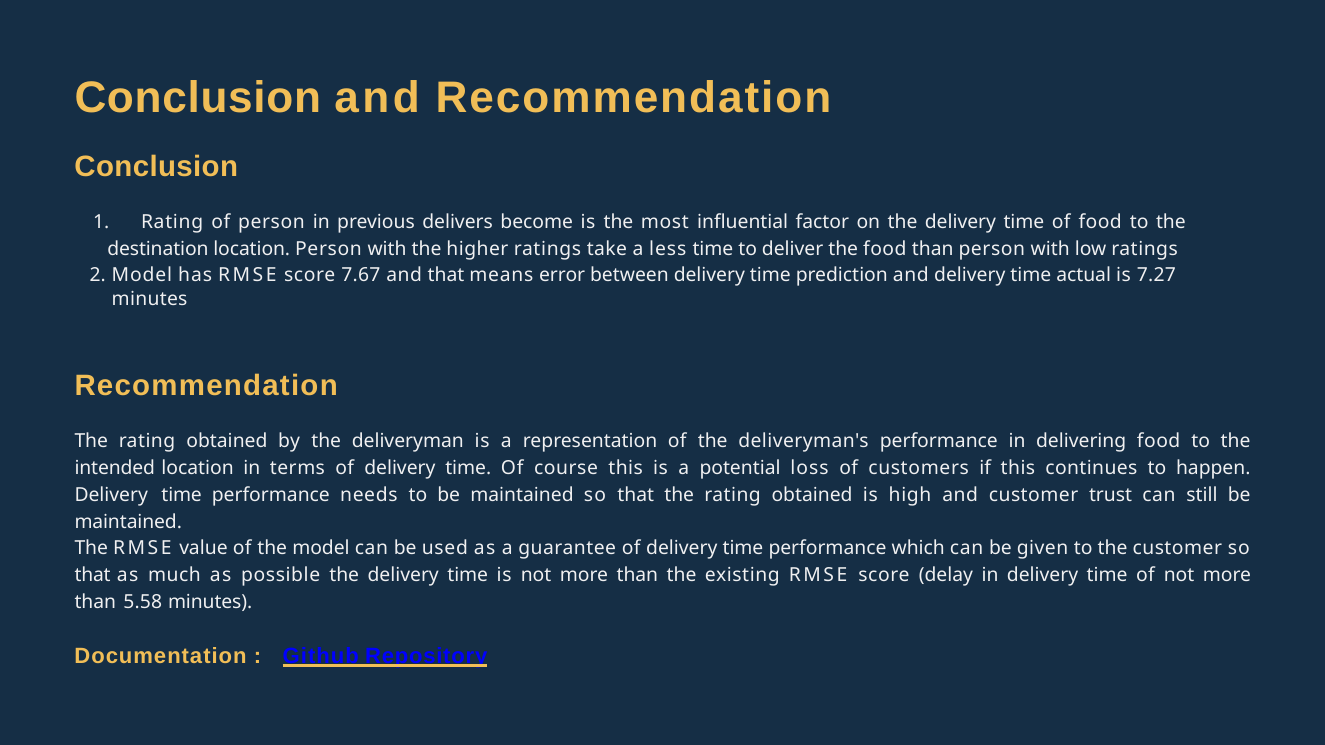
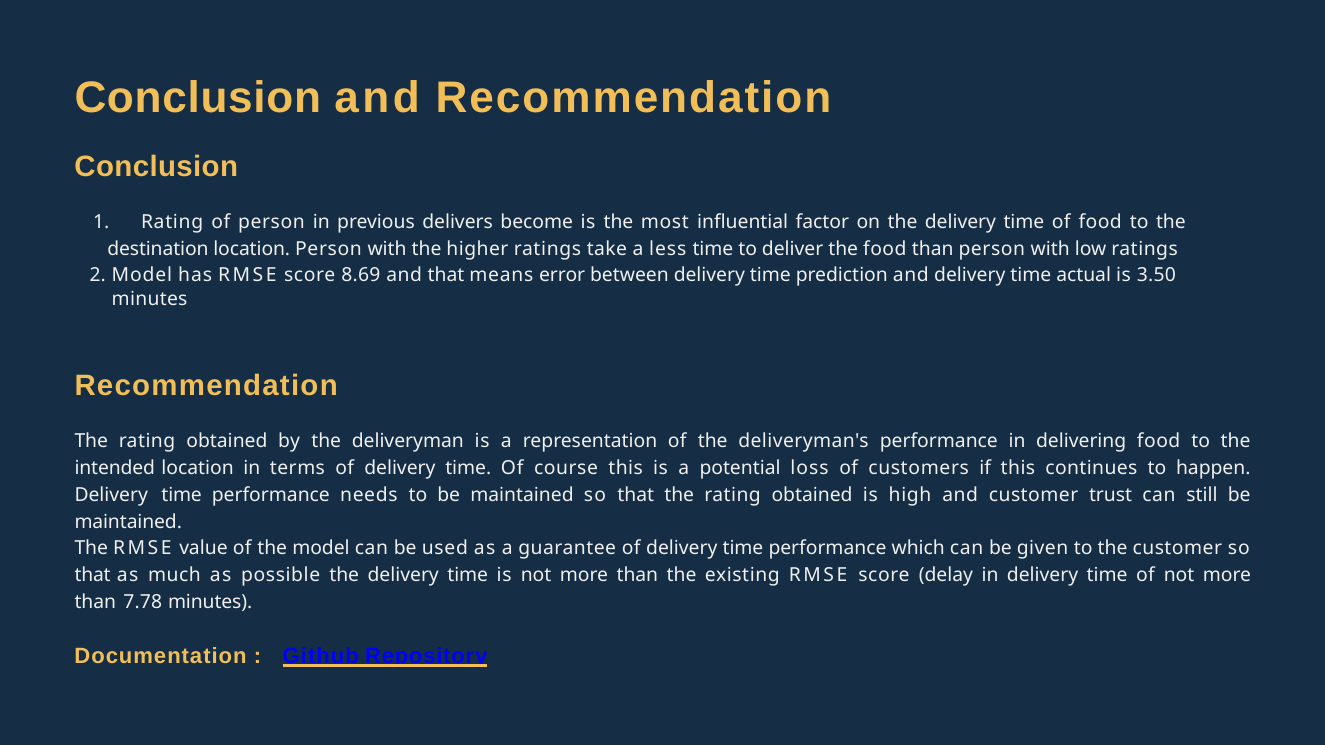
7.67: 7.67 -> 8.69 (361, 276)
7.27: 7.27 -> 3.50 (1156, 276)
5.58: 5.58 -> 7.78 (143, 603)
